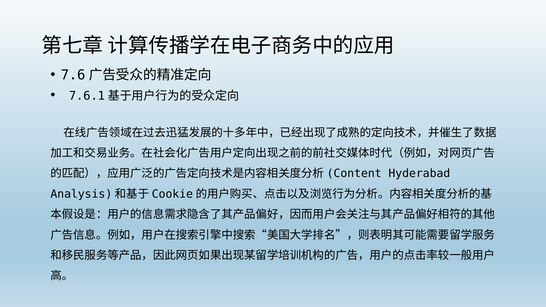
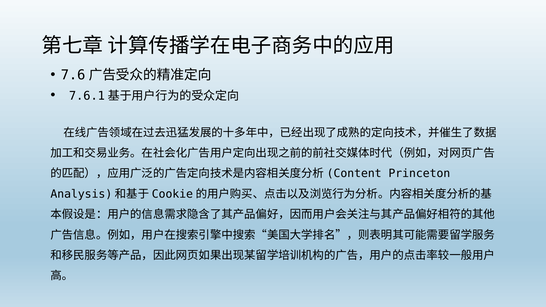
Hyderabad: Hyderabad -> Princeton (419, 174)
